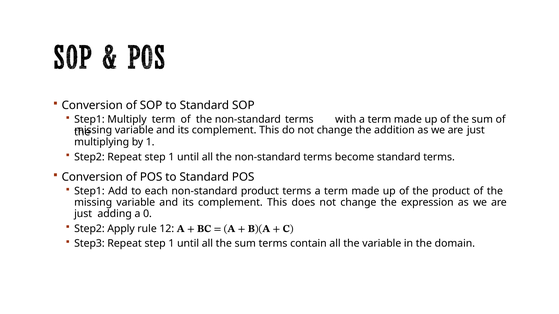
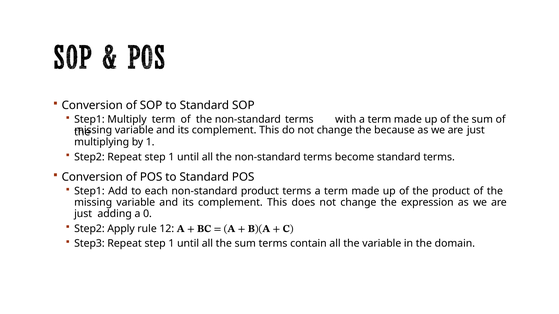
addition: addition -> because (394, 130)
